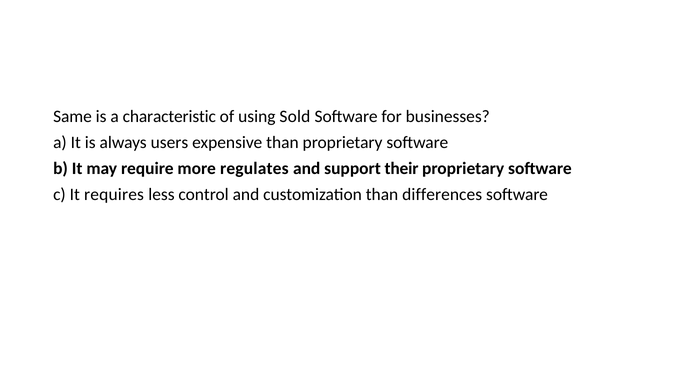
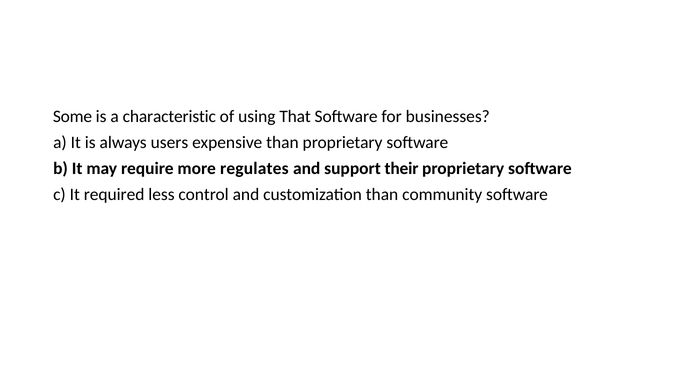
Same: Same -> Some (73, 116)
Sold: Sold -> That (295, 116)
requires: requires -> required (114, 195)
differences: differences -> community (442, 195)
